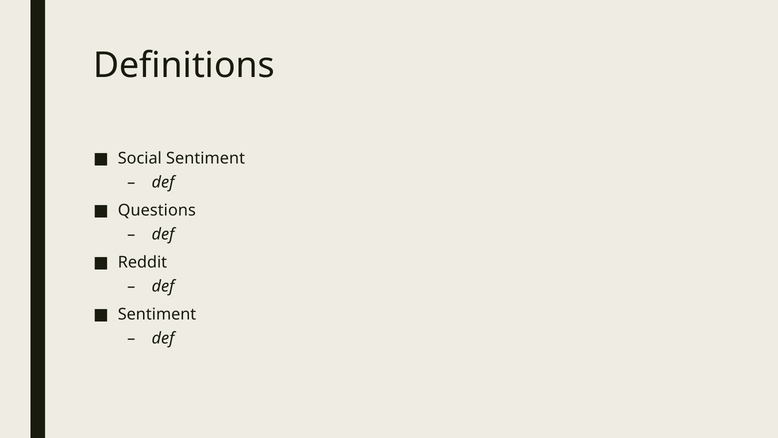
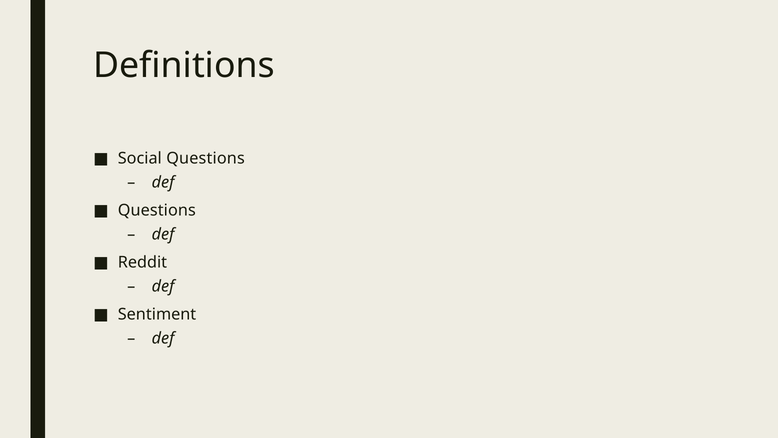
Social Sentiment: Sentiment -> Questions (206, 158)
